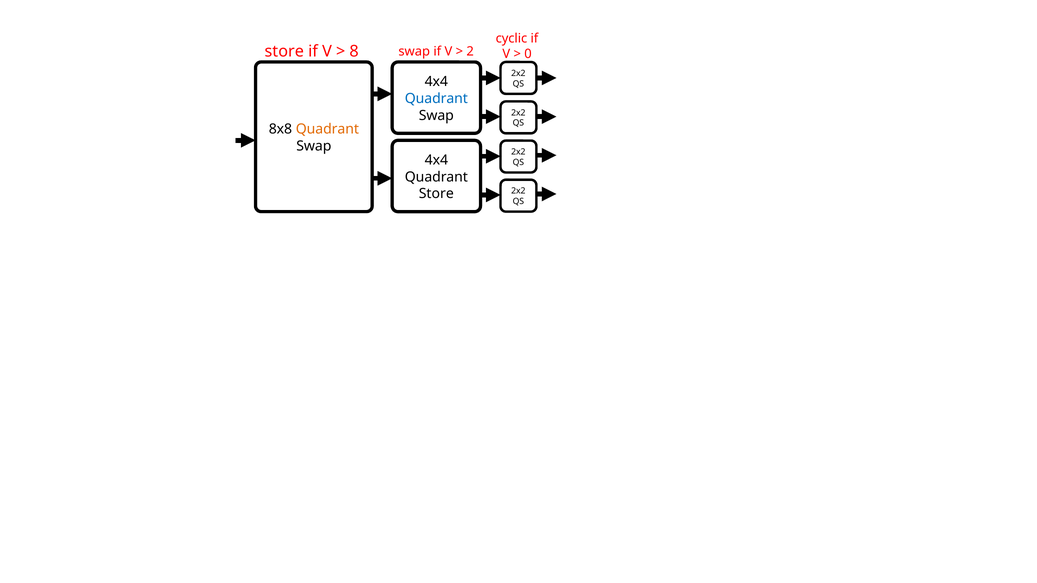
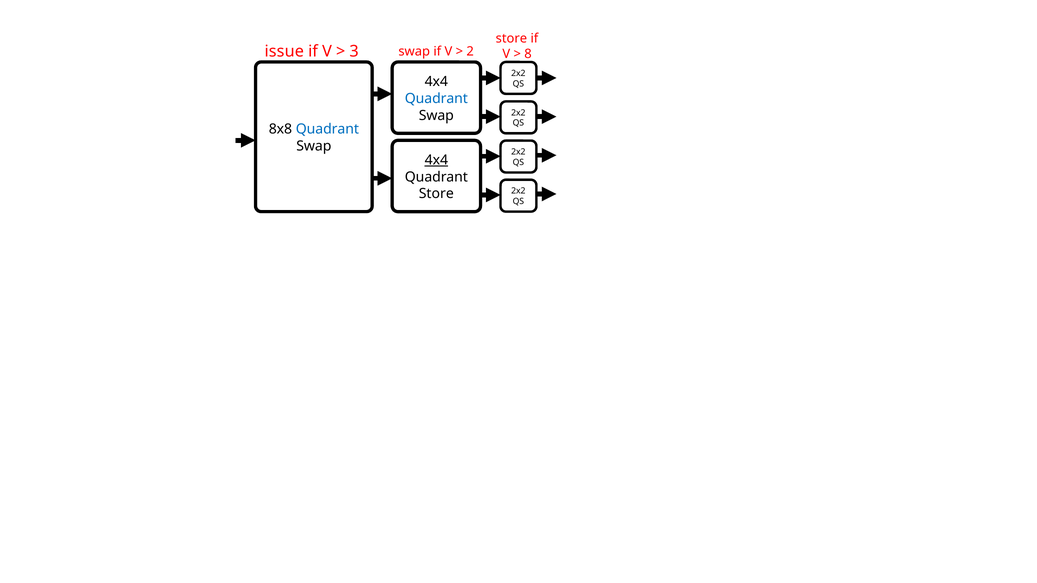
cyclic: cyclic -> store (511, 39)
store: store -> issue (284, 51)
8: 8 -> 3 (354, 51)
0: 0 -> 8 (528, 54)
Quadrant colour: orange -> blue (327, 129)
4x4 underline: none -> present (436, 160)
